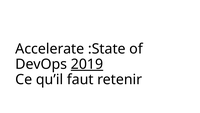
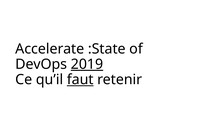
faut underline: none -> present (80, 79)
